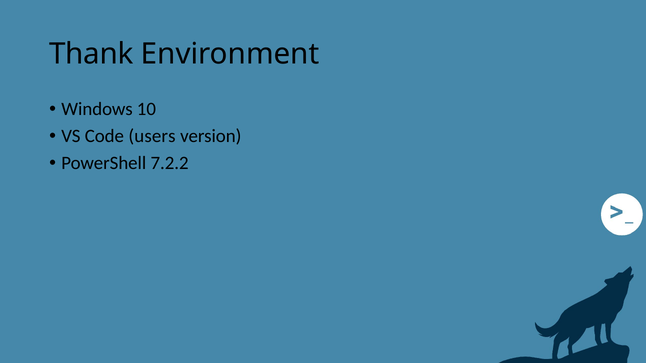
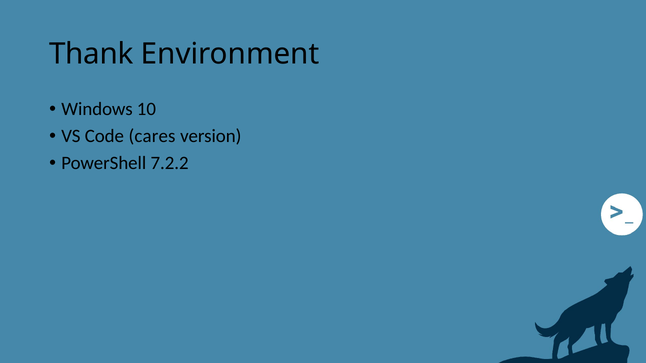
users: users -> cares (152, 136)
